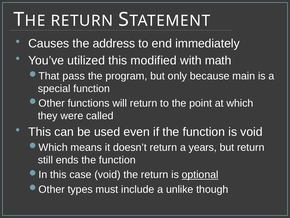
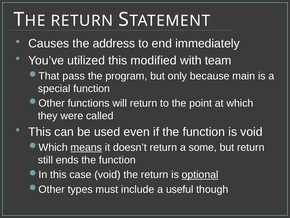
math: math -> team (218, 60)
means underline: none -> present (86, 147)
years: years -> some (203, 147)
unlike: unlike -> useful (180, 189)
